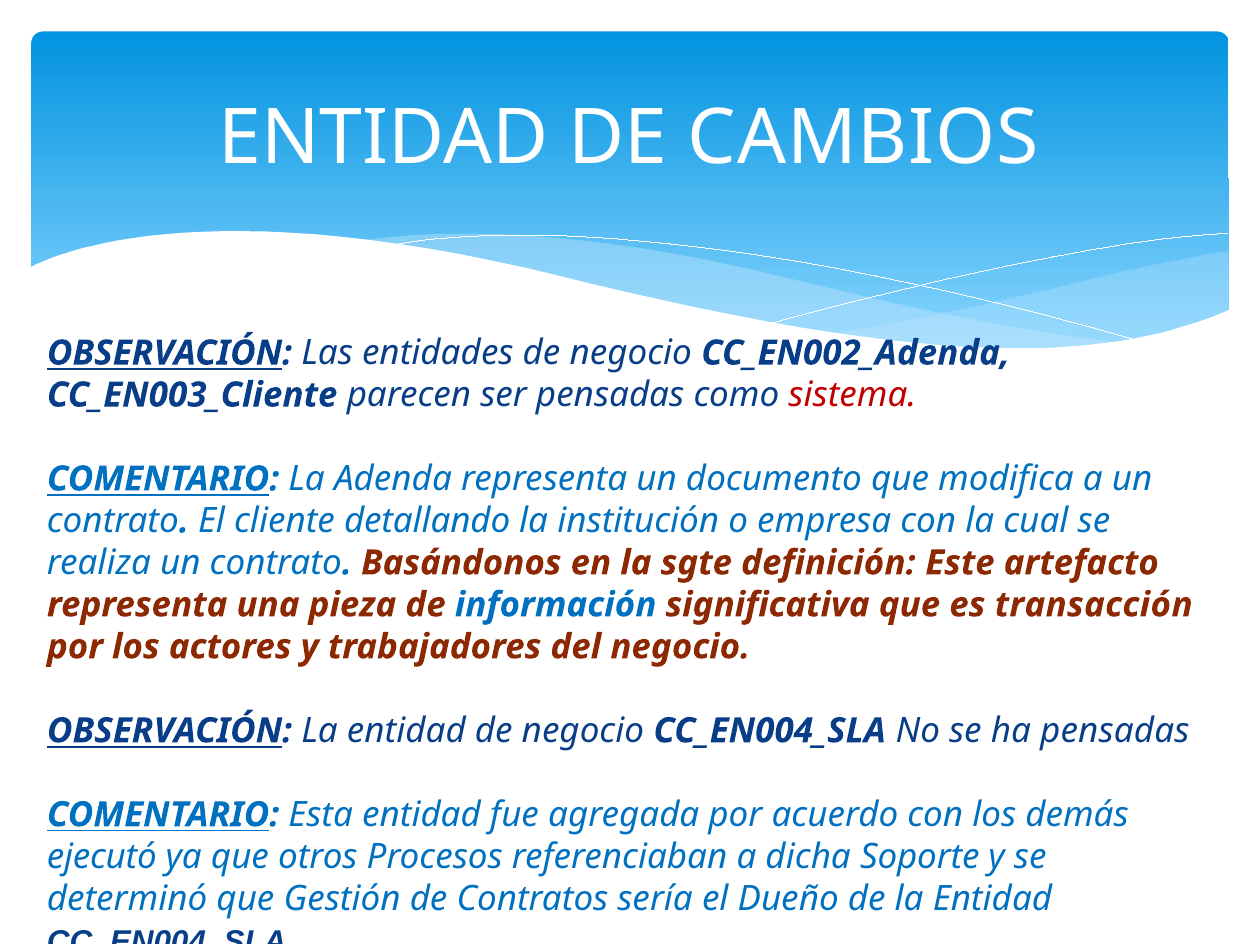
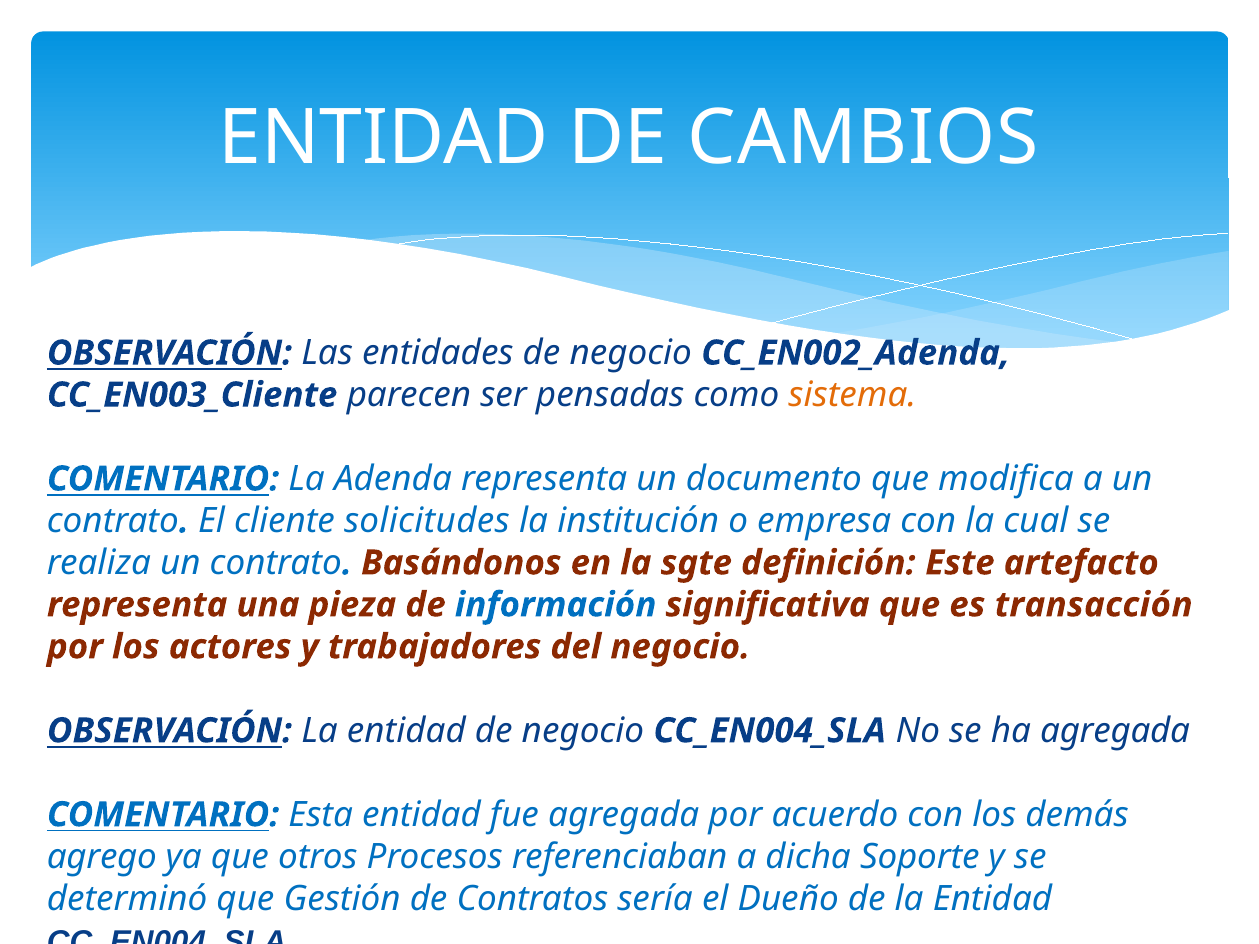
sistema colour: red -> orange (852, 395)
detallando: detallando -> solicitudes (427, 521)
ha pensadas: pensadas -> agregada (1115, 731)
ejecutó: ejecutó -> agrego (102, 857)
